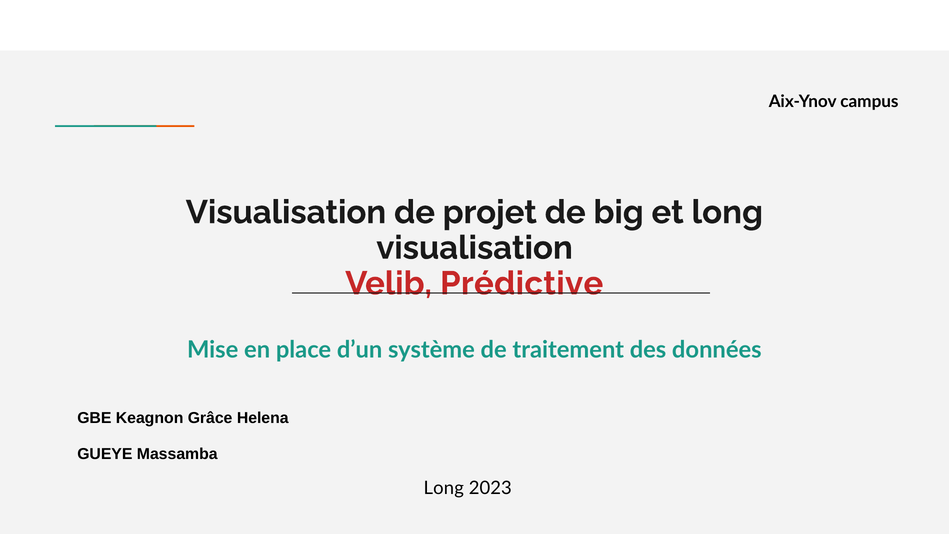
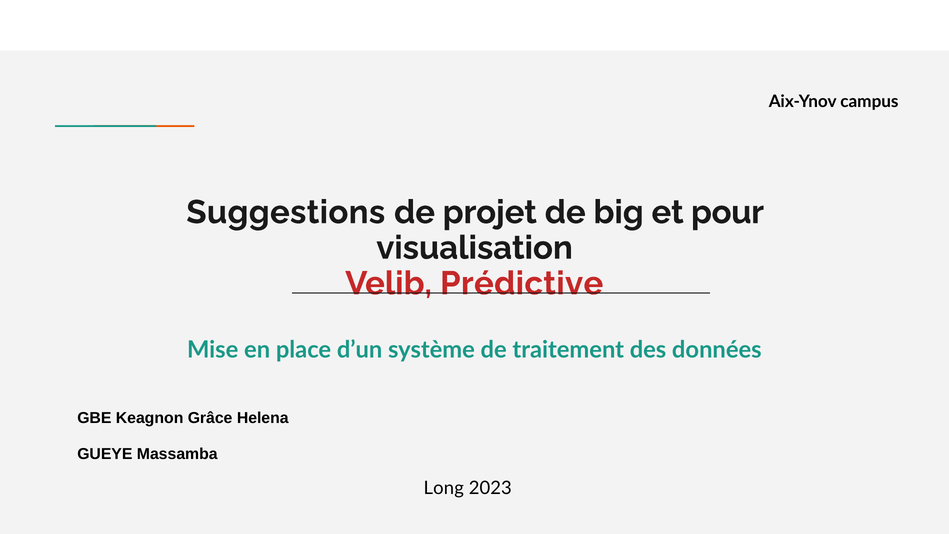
Visualisation: Visualisation -> Suggestions (286, 212)
et long: long -> pour (728, 212)
